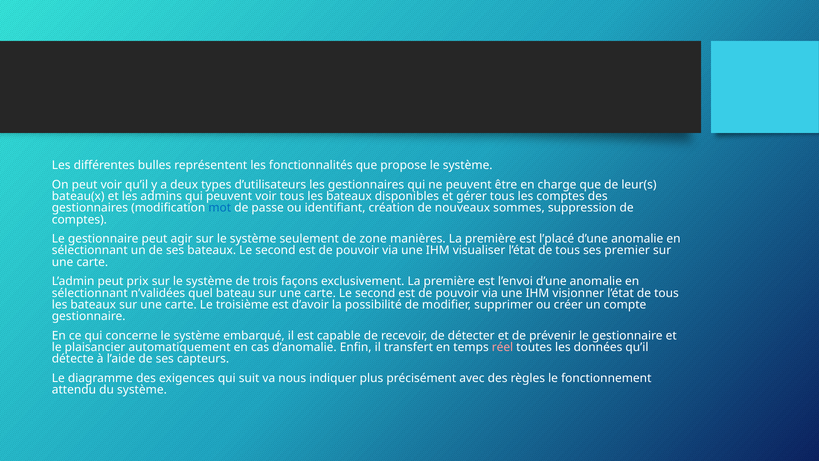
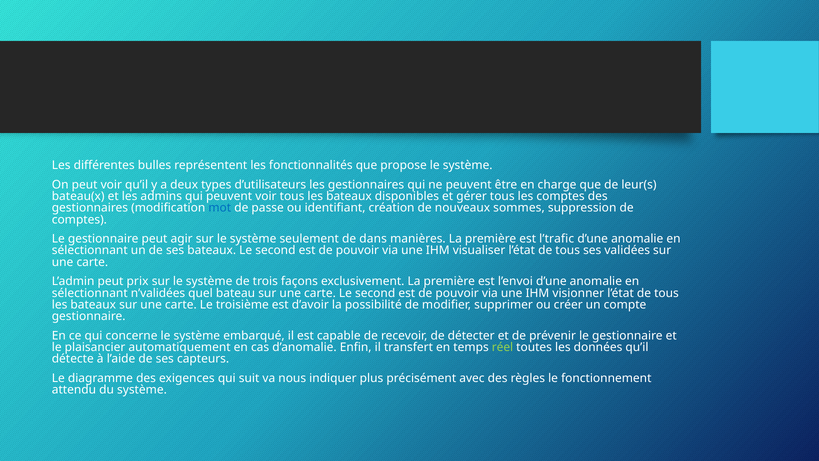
zone: zone -> dans (373, 239)
l’placé: l’placé -> l’trafic (557, 239)
premier: premier -> validées (627, 250)
réel colour: pink -> light green (502, 347)
